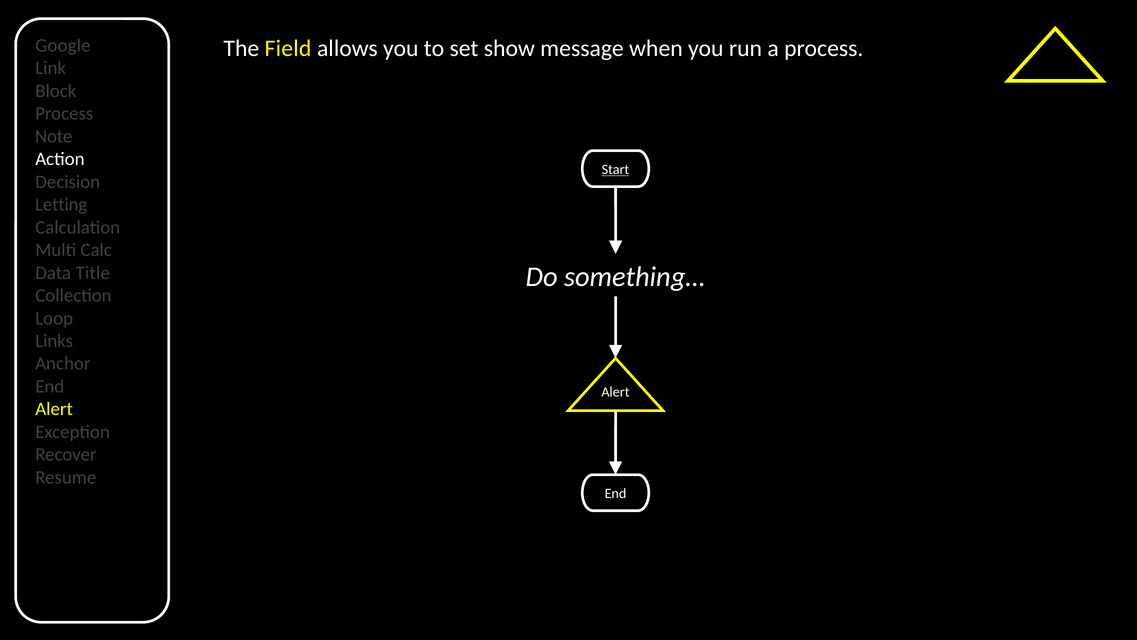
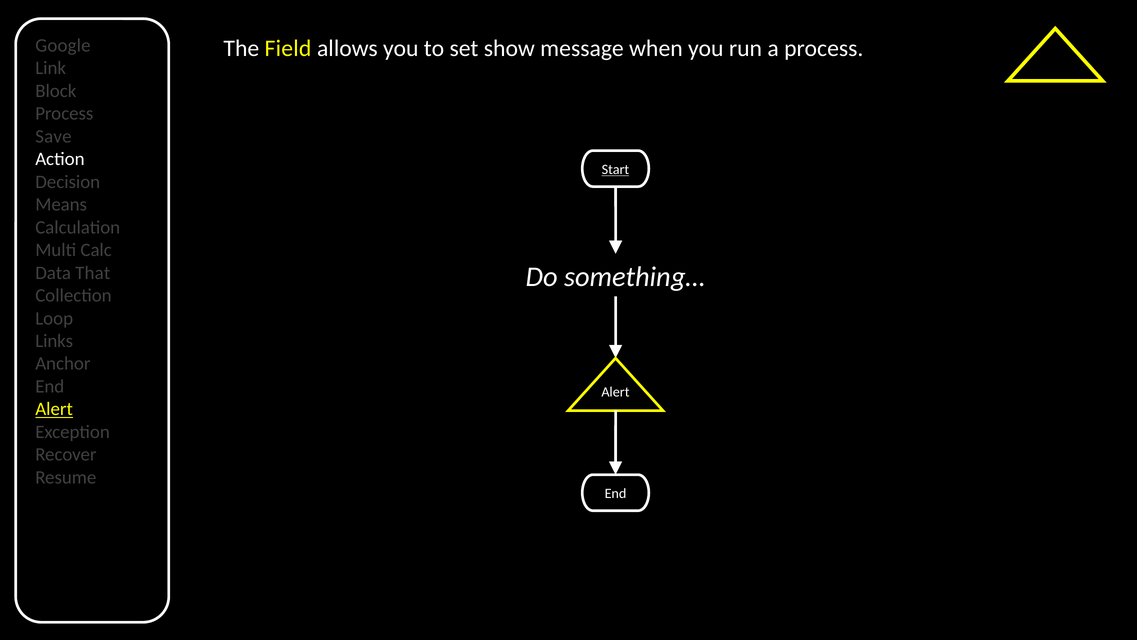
Note: Note -> Save (53, 136)
Letting: Letting -> Means (61, 204)
Title: Title -> That (93, 273)
Alert underline: none -> present (54, 409)
